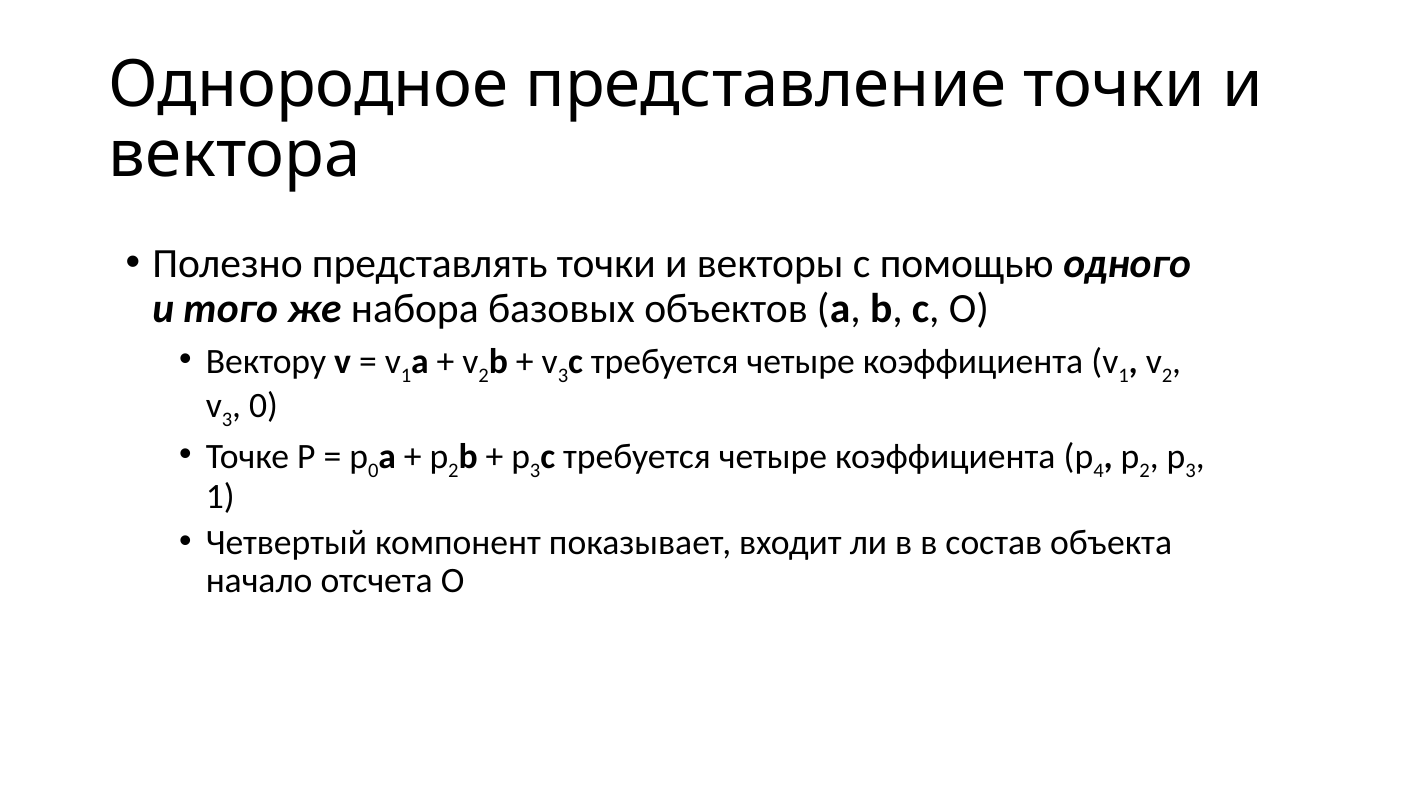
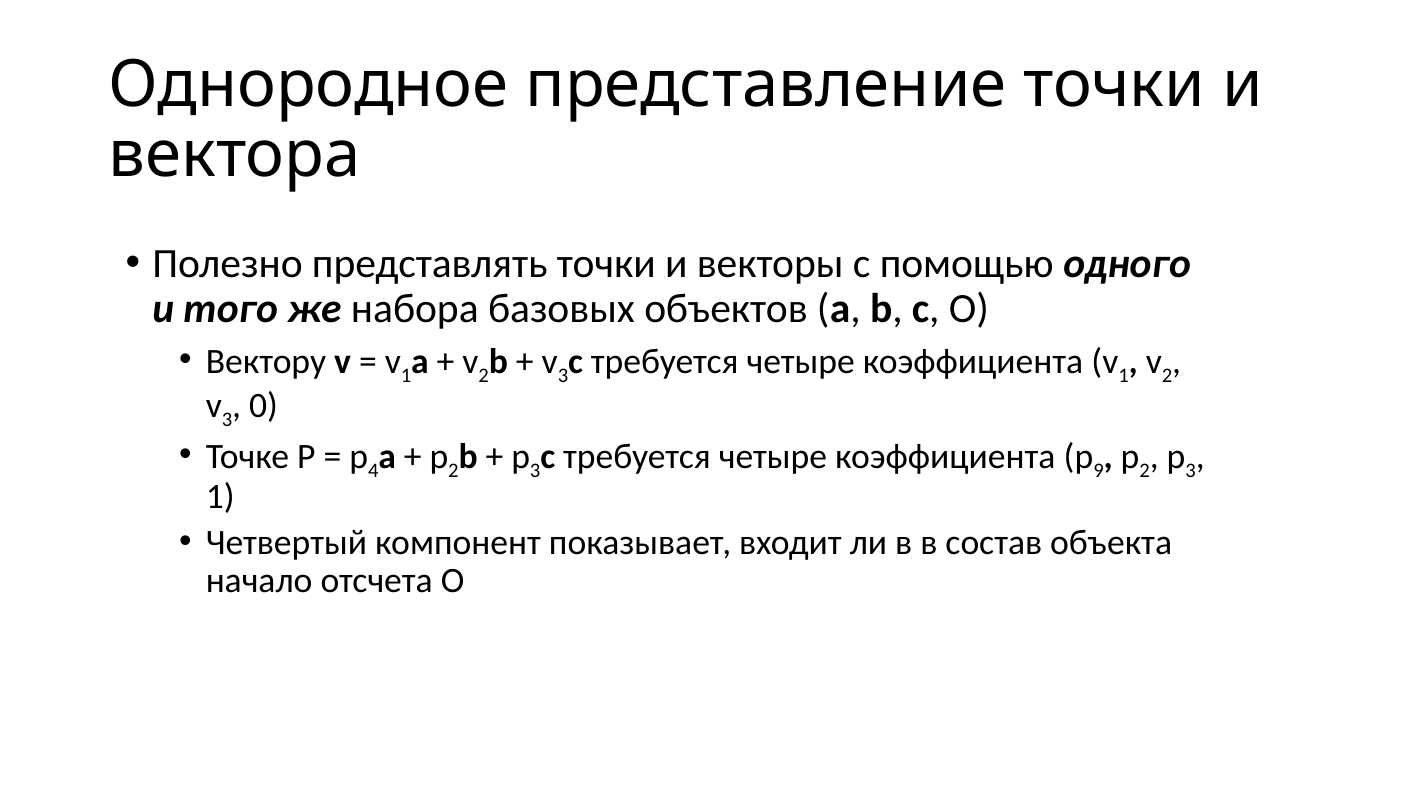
p 0: 0 -> 4 (373, 470)
4: 4 -> 9 (1098, 470)
